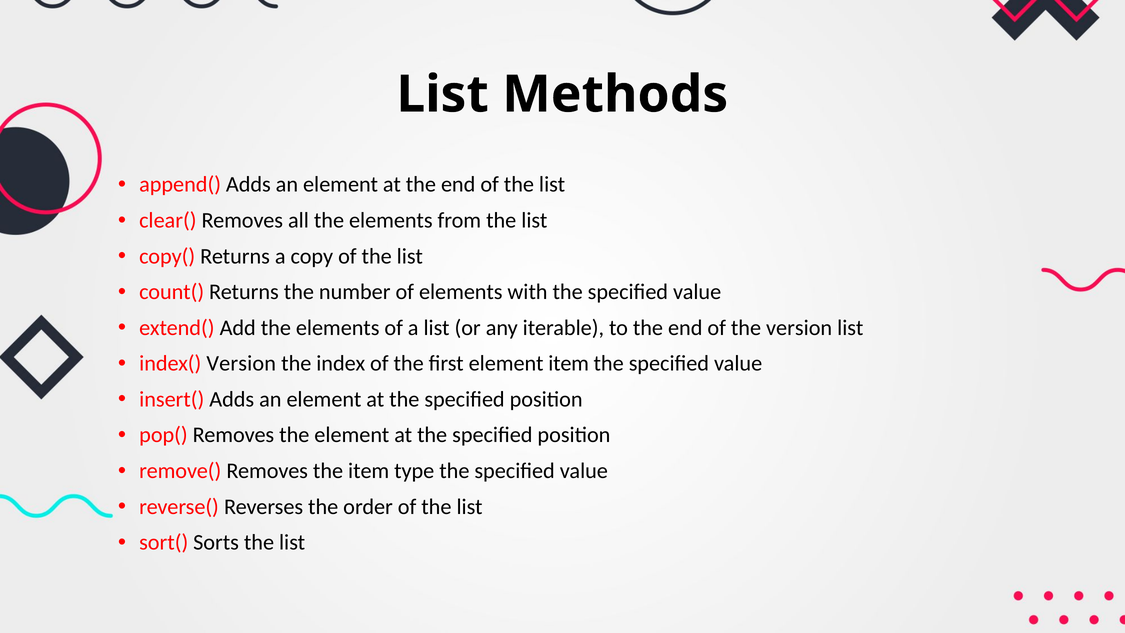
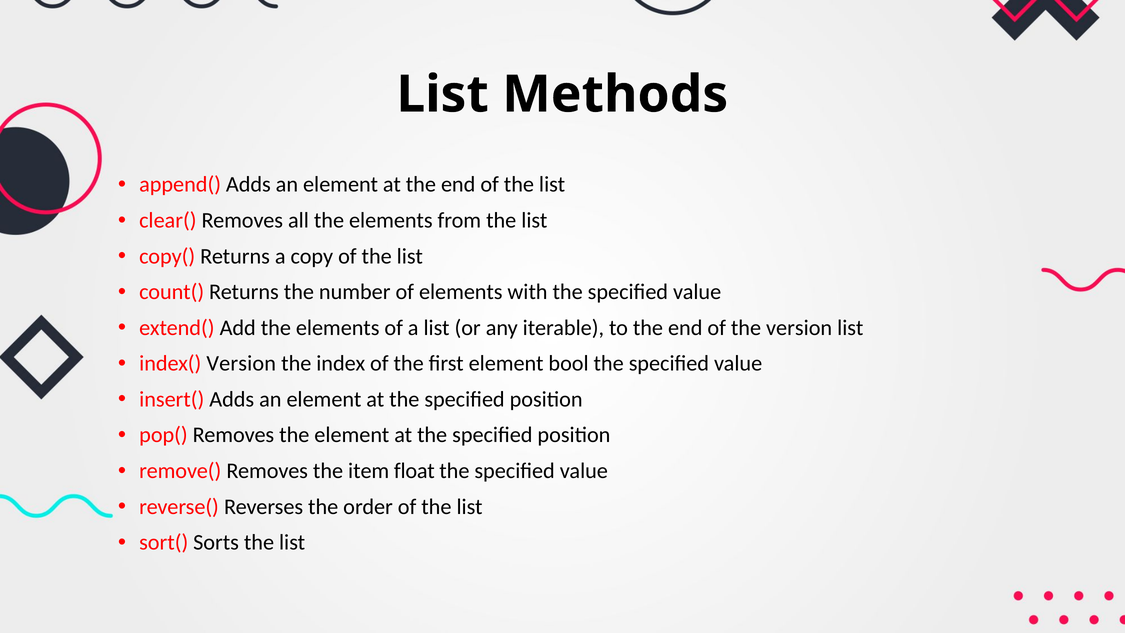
element item: item -> bool (569, 363)
type: type -> float (414, 471)
